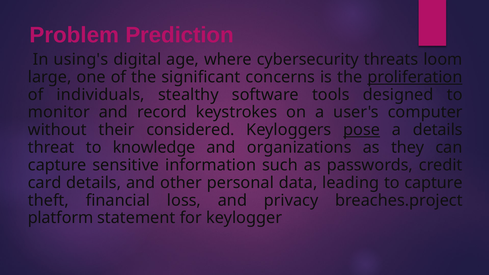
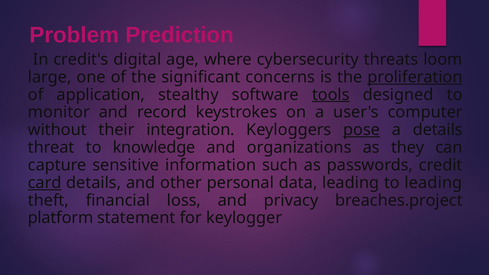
using's: using's -> credit's (81, 59)
individuals: individuals -> application (101, 95)
tools underline: none -> present (331, 95)
considered: considered -> integration (191, 130)
card underline: none -> present (45, 183)
to capture: capture -> leading (433, 183)
